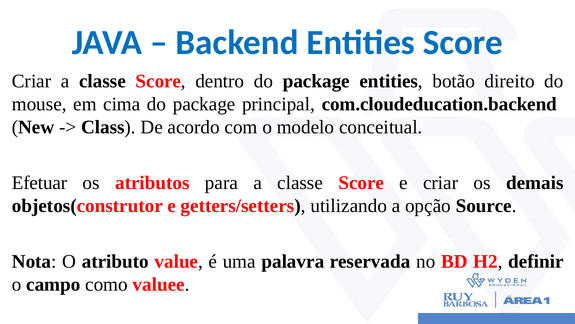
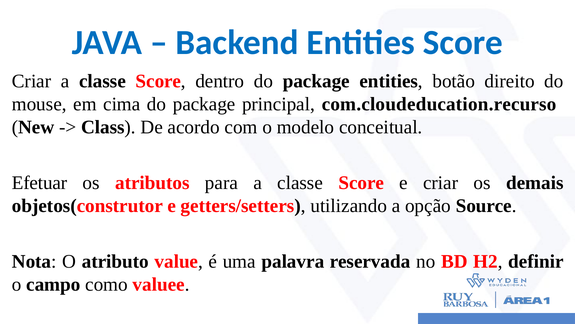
com.cloudeducation.backend: com.cloudeducation.backend -> com.cloudeducation.recurso (439, 104)
